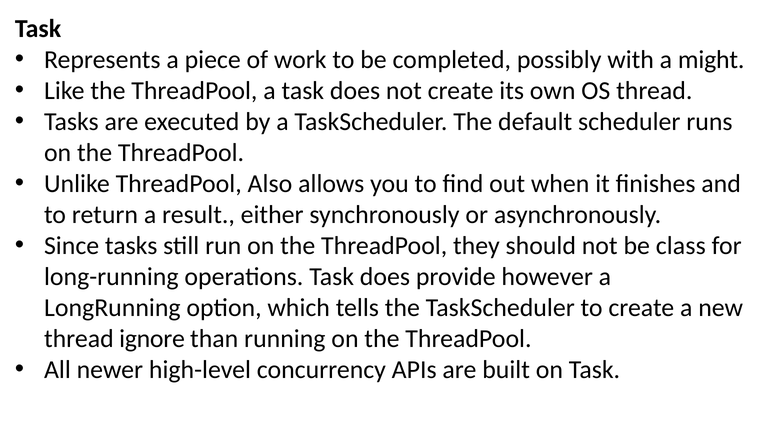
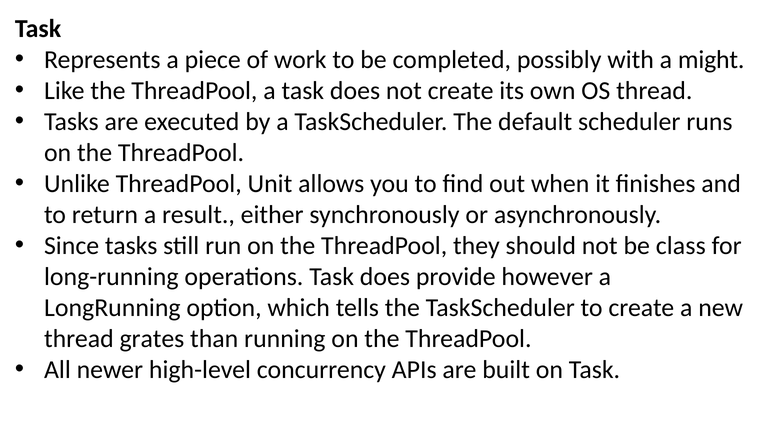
Also: Also -> Unit (270, 184)
ignore: ignore -> grates (152, 339)
